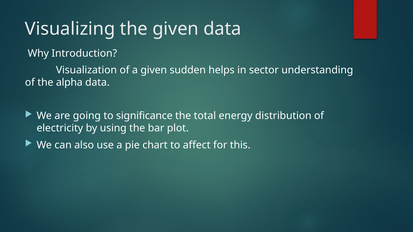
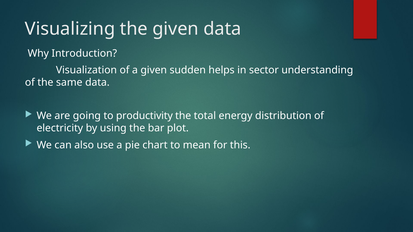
alpha: alpha -> same (69, 83)
significance: significance -> productivity (144, 116)
affect: affect -> mean (197, 145)
